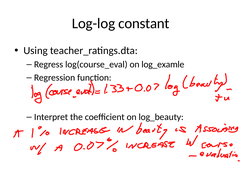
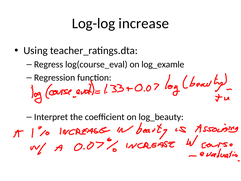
constant: constant -> increase (144, 23)
